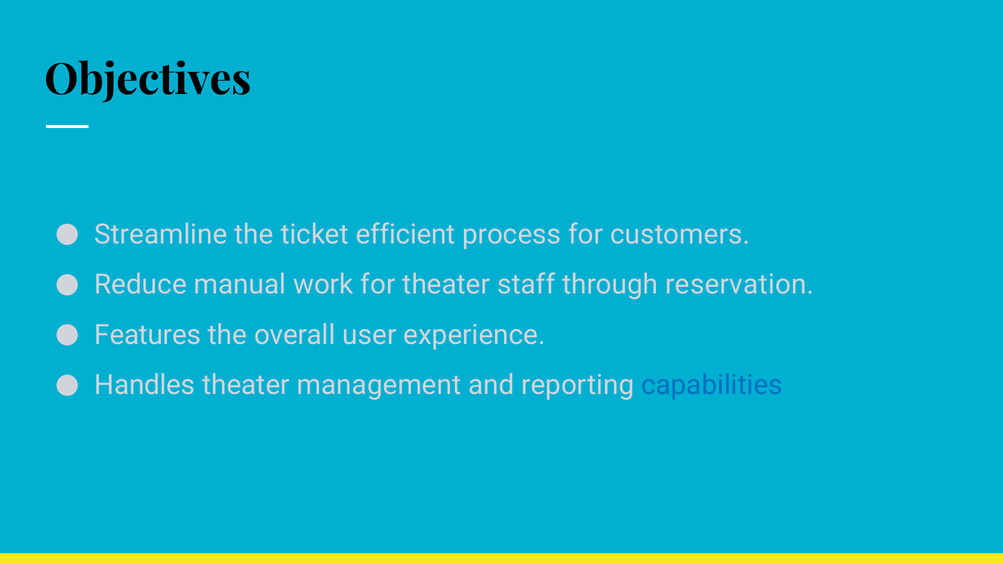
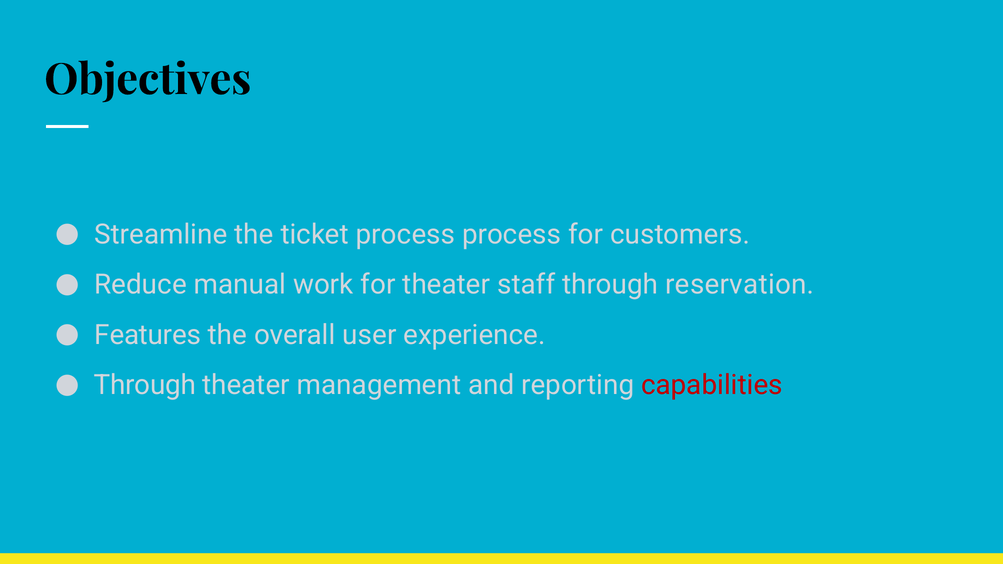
ticket efficient: efficient -> process (405, 234)
Handles: Handles -> Through (145, 385)
capabilities colour: blue -> red (712, 385)
